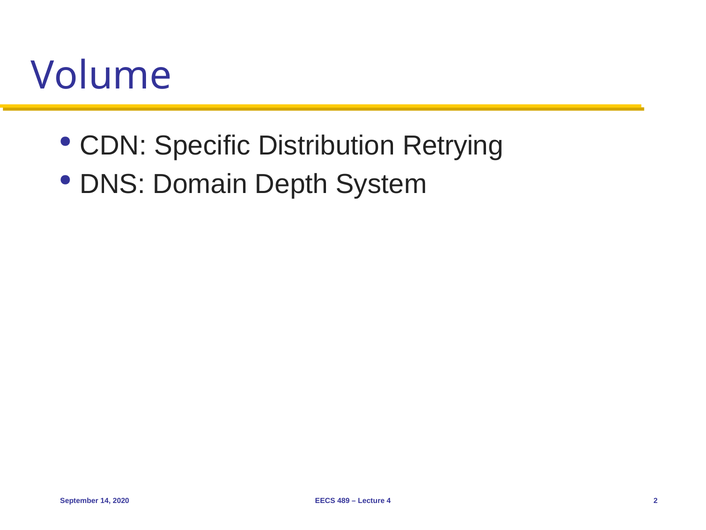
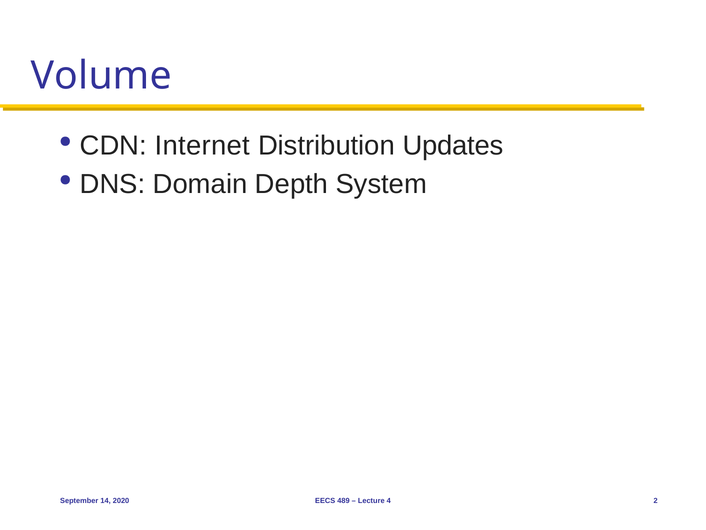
Specific: Specific -> Internet (202, 146)
Retrying: Retrying -> Updates (453, 146)
